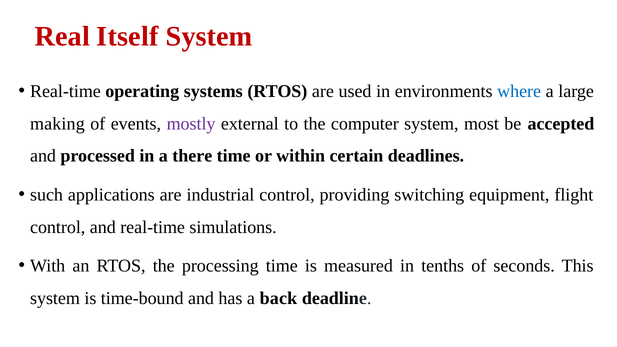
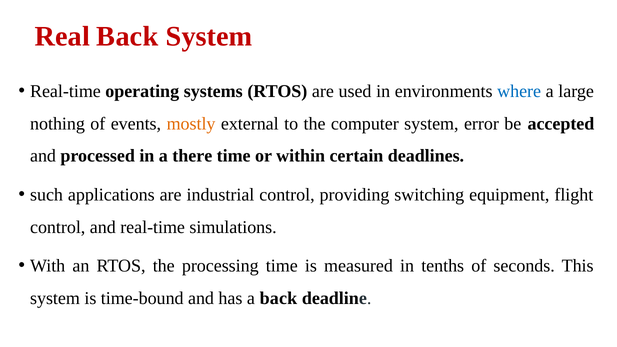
Real Itself: Itself -> Back (127, 36)
making: making -> nothing (58, 124)
mostly colour: purple -> orange (191, 124)
most: most -> error (481, 124)
